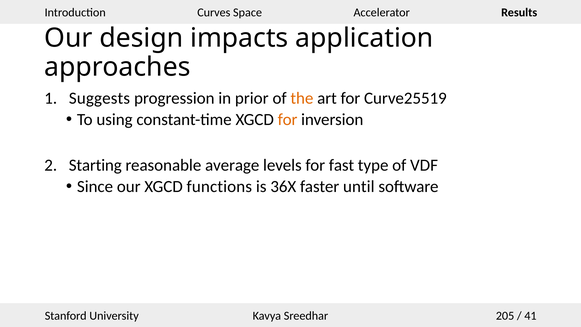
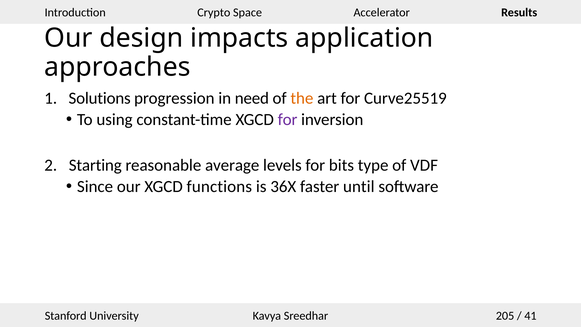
Curves: Curves -> Crypto (214, 13)
Suggests: Suggests -> Solutions (100, 98)
prior: prior -> need (252, 98)
for colour: orange -> purple (288, 120)
fast: fast -> bits (341, 165)
